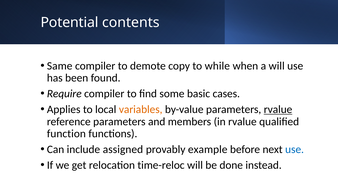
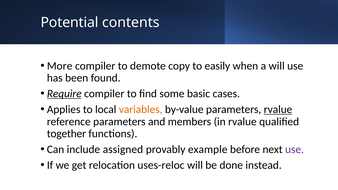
Same: Same -> More (60, 66)
while: while -> easily (217, 66)
Require underline: none -> present (64, 94)
function: function -> together (66, 134)
use colour: blue -> purple (295, 149)
time-reloc: time-reloc -> uses-reloc (161, 165)
